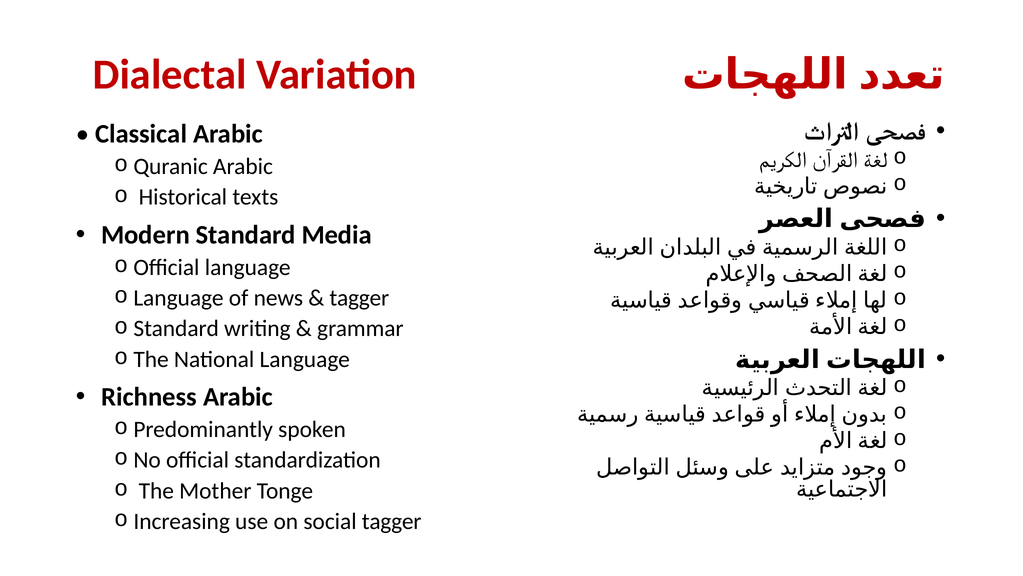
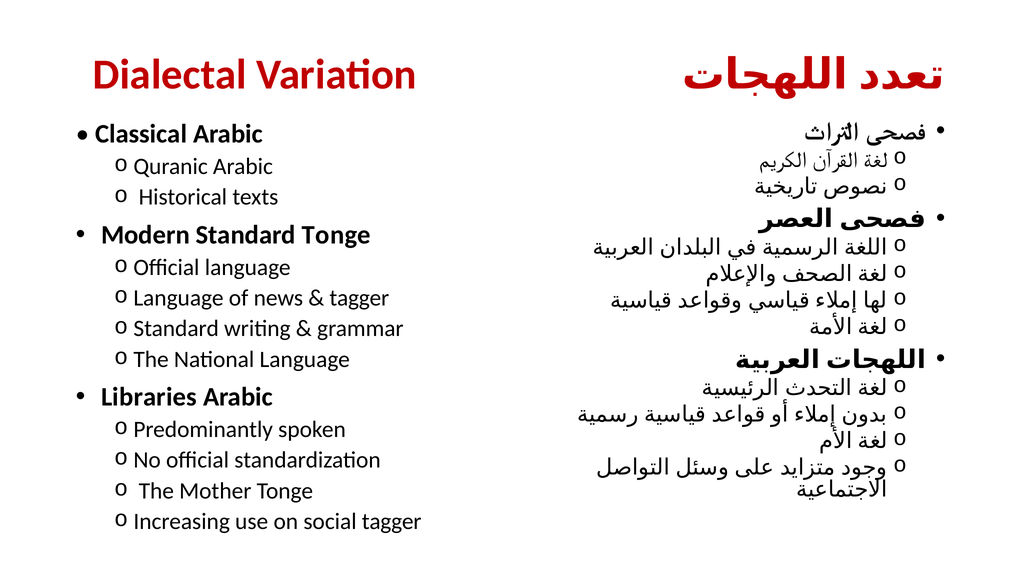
Standard Media: Media -> Tonge (336, 235)
Richness: Richness -> Libraries (149, 397)
